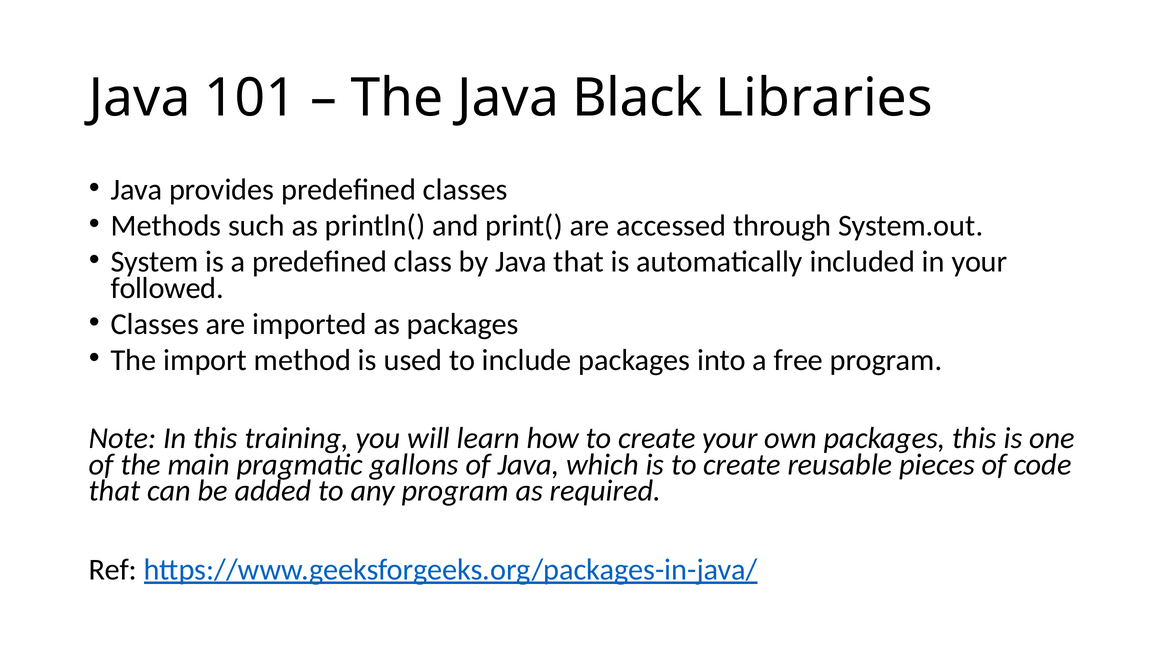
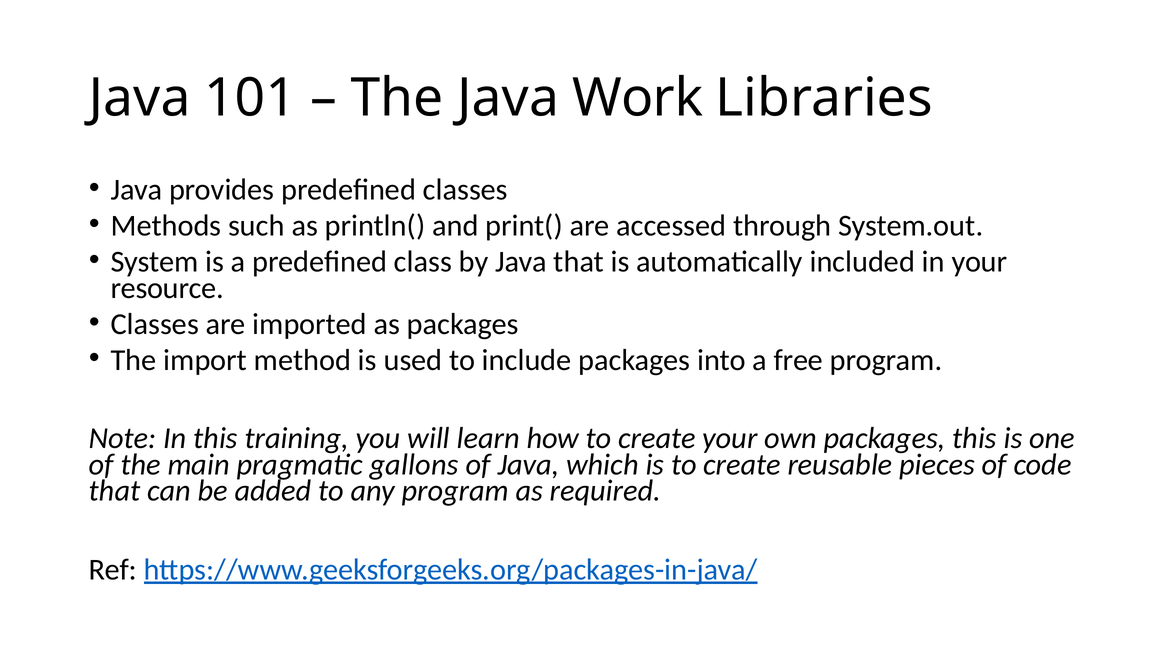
Black: Black -> Work (638, 98)
followed: followed -> resource (167, 288)
